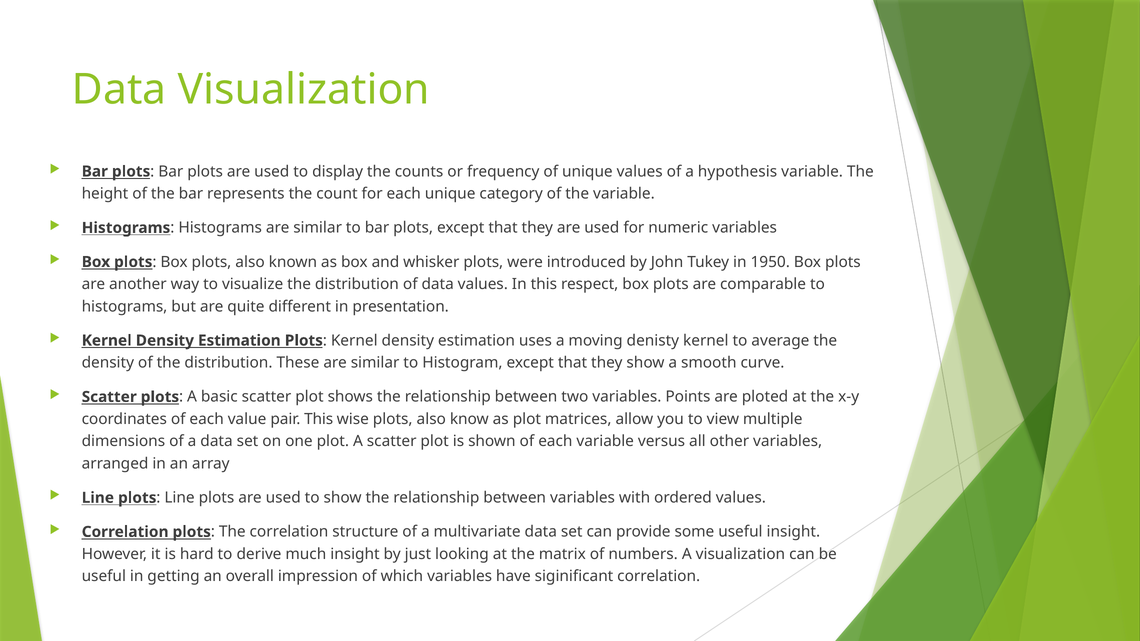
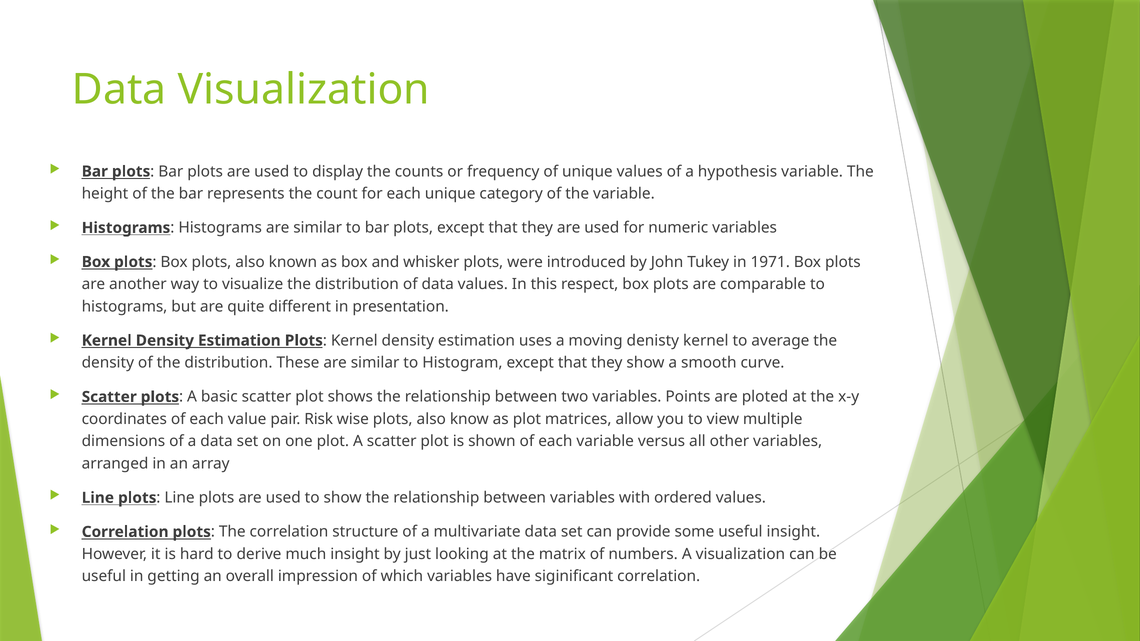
1950: 1950 -> 1971 (770, 262)
pair This: This -> Risk (319, 419)
